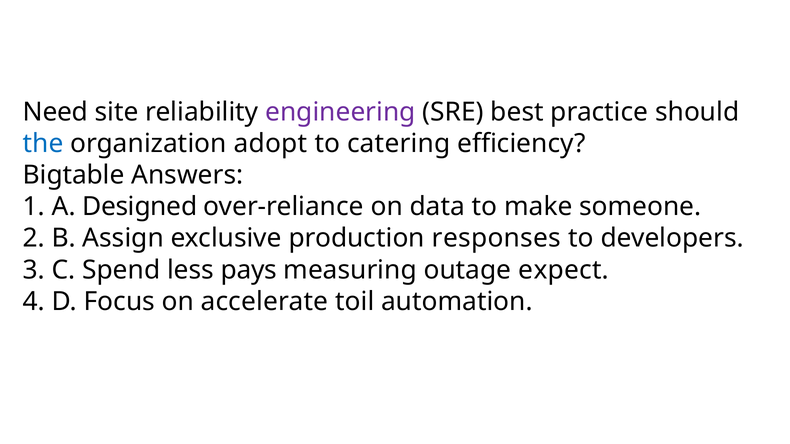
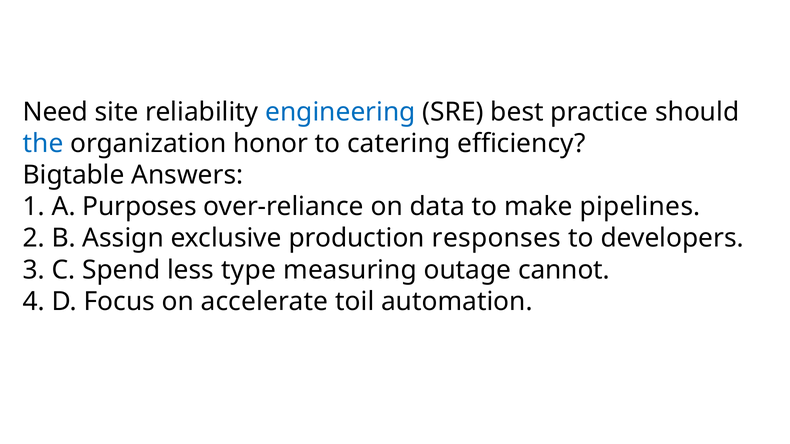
engineering colour: purple -> blue (340, 112)
adopt: adopt -> honor (271, 144)
Designed: Designed -> Purposes (140, 207)
someone: someone -> pipelines (640, 207)
pays: pays -> type (249, 270)
expect: expect -> cannot (564, 270)
